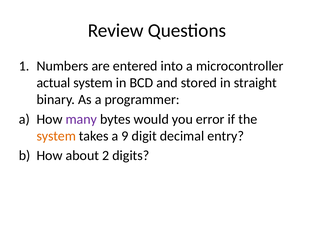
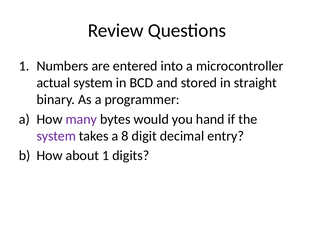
error: error -> hand (210, 119)
system colour: orange -> purple (56, 136)
9: 9 -> 8 (125, 136)
about 2: 2 -> 1 (106, 155)
